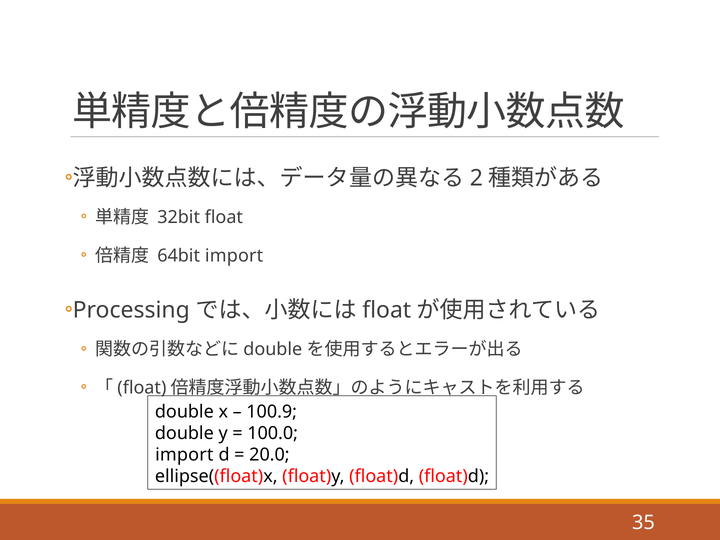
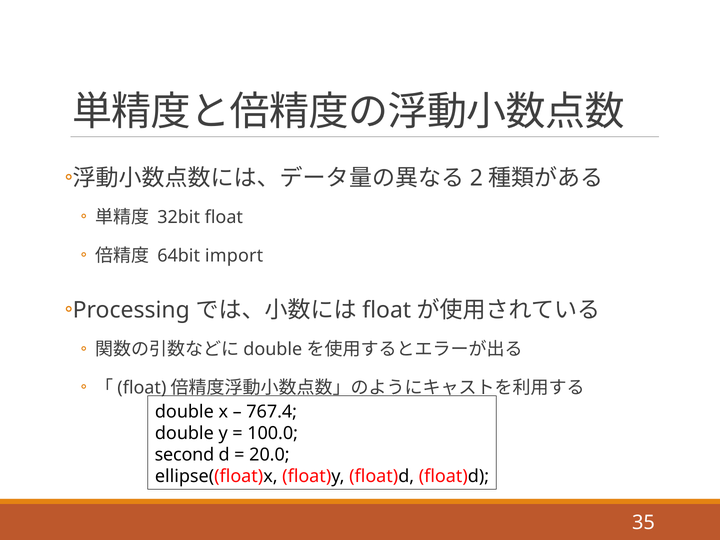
100.9: 100.9 -> 767.4 (272, 412)
import: import -> second (184, 455)
